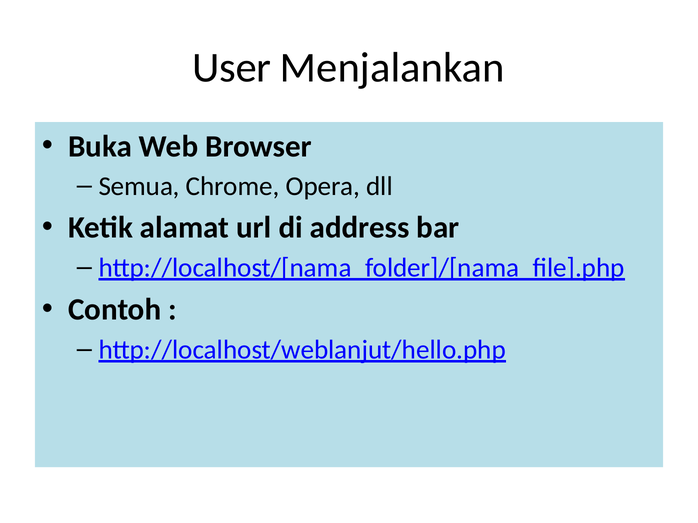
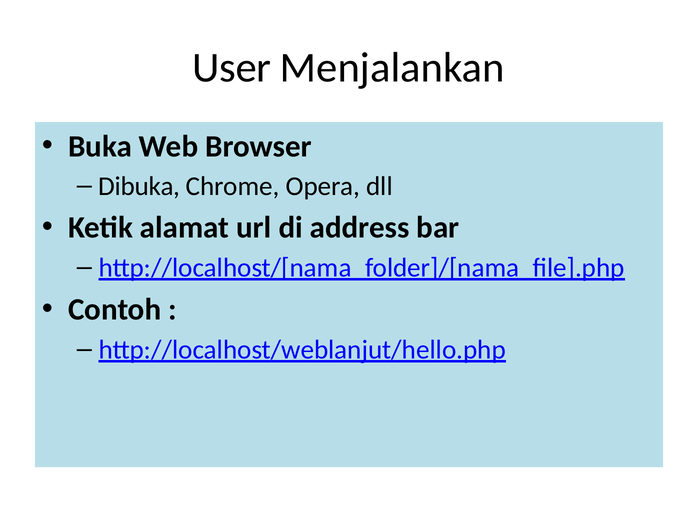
Semua: Semua -> Dibuka (139, 187)
